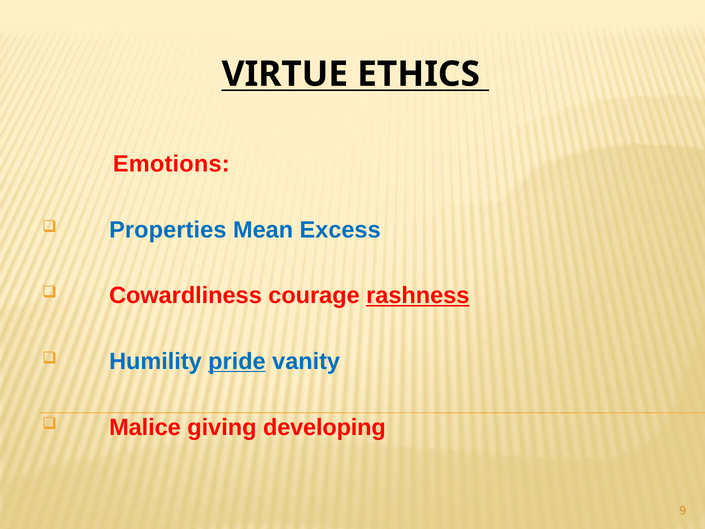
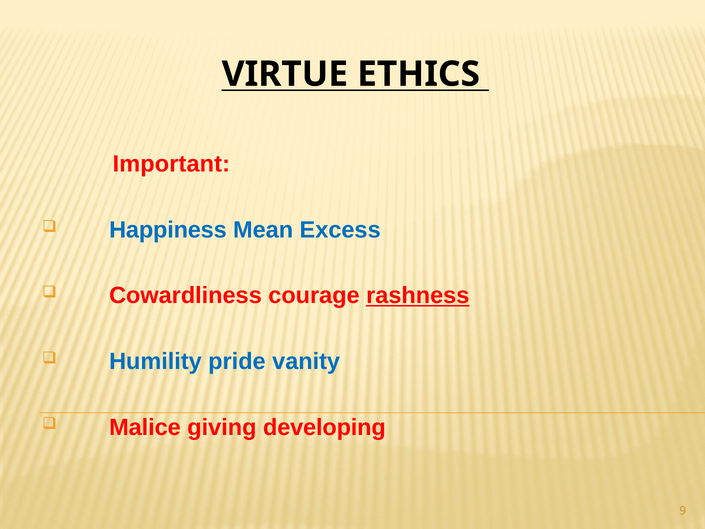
Emotions: Emotions -> Important (171, 164)
Properties: Properties -> Happiness (168, 230)
pride underline: present -> none (237, 361)
